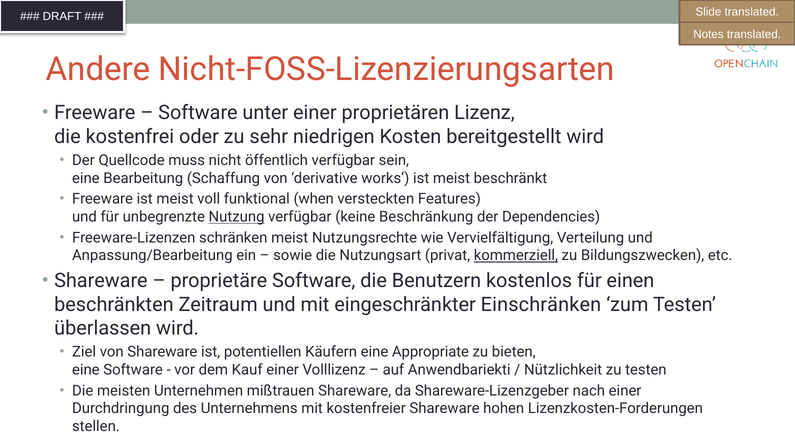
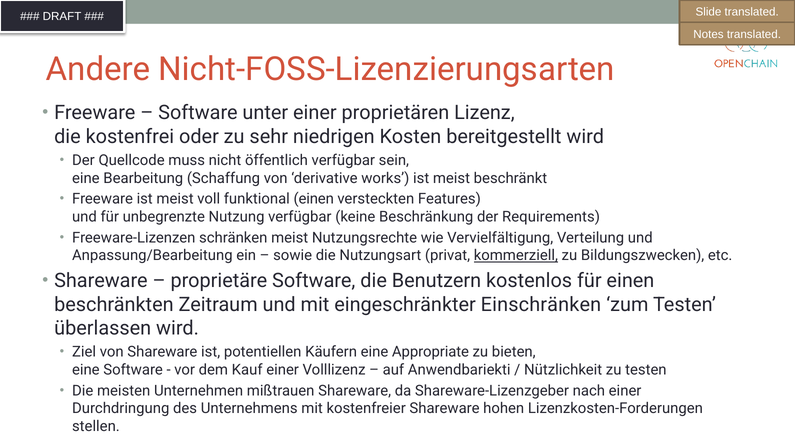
funktional when: when -> einen (314, 199)
Nutzung underline: present -> none (237, 217)
Dependencies: Dependencies -> Requirements (551, 217)
